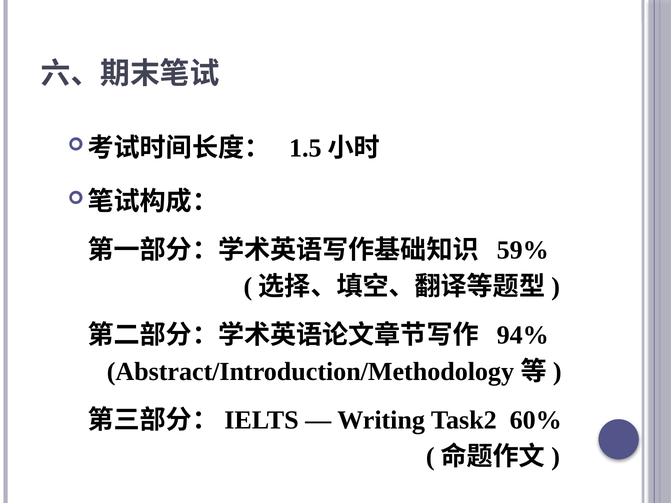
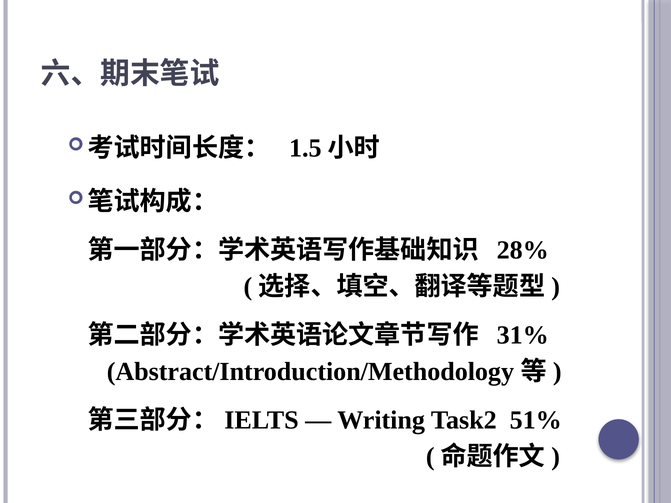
59%: 59% -> 28% (523, 250)
94%: 94% -> 31% (523, 335)
60%: 60% -> 51% (536, 420)
